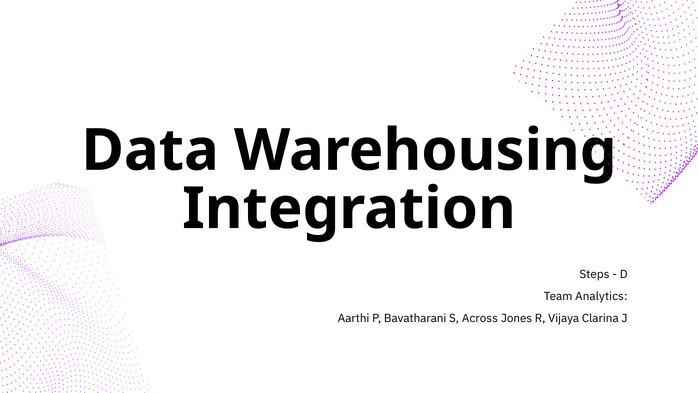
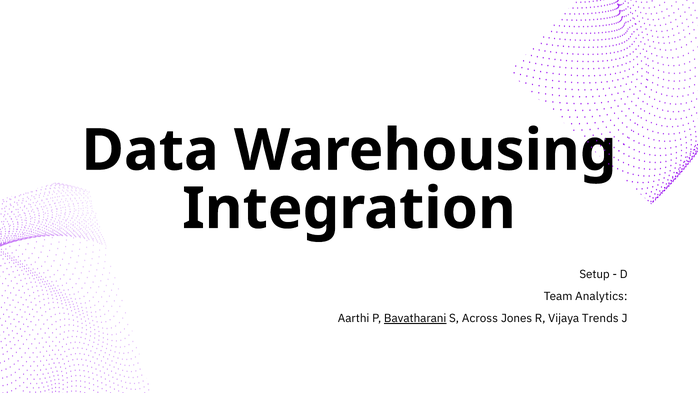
Steps: Steps -> Setup (595, 274)
Bavatharani underline: none -> present (415, 318)
Clarina: Clarina -> Trends (600, 318)
